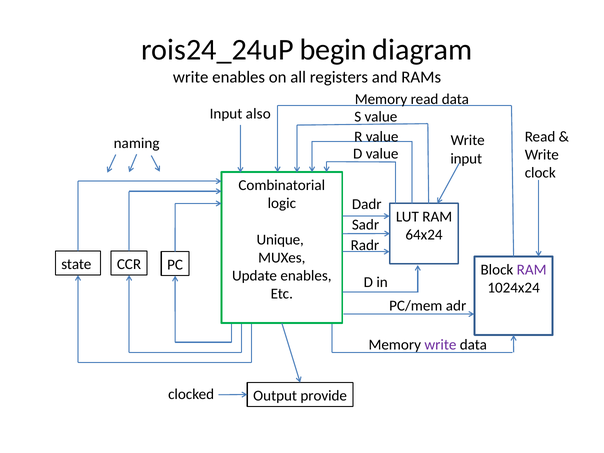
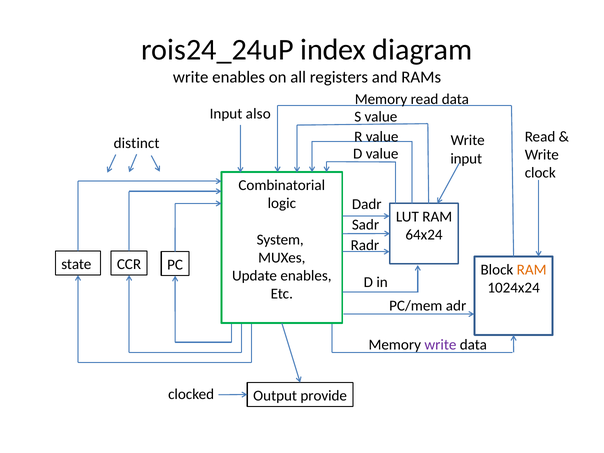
begin: begin -> index (333, 50)
naming: naming -> distinct (137, 143)
Unique: Unique -> System (280, 240)
RAM colour: purple -> orange (532, 270)
